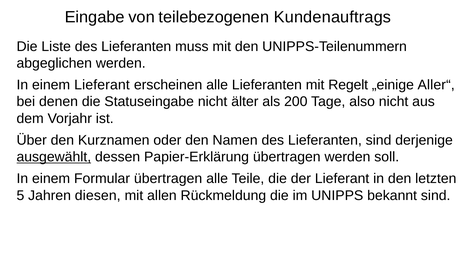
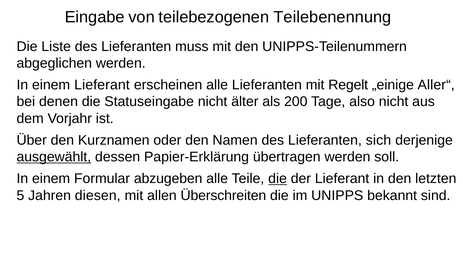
Kundenauftrags: Kundenauftrags -> Teilebenennung (333, 17)
Lieferanten sind: sind -> sich (378, 140)
Formular übertragen: übertragen -> abzugeben (168, 179)
die underline: none -> present (278, 179)
Rückmeldung: Rückmeldung -> Überschreiten (223, 196)
